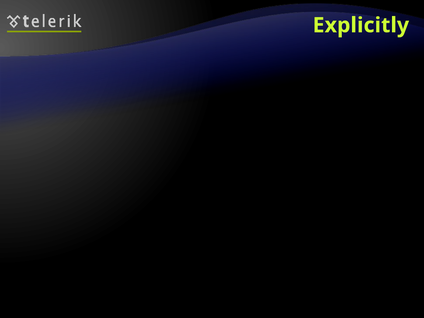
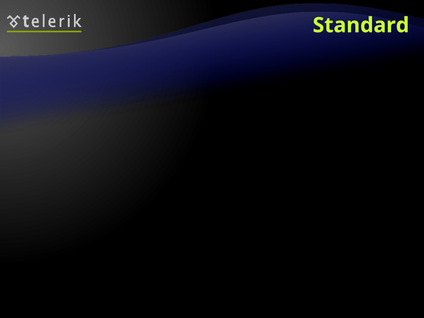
Explicitly: Explicitly -> Standard (361, 25)
